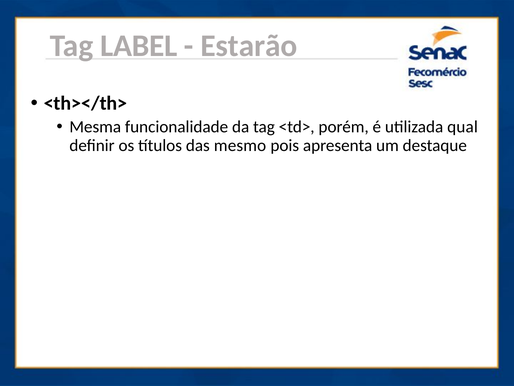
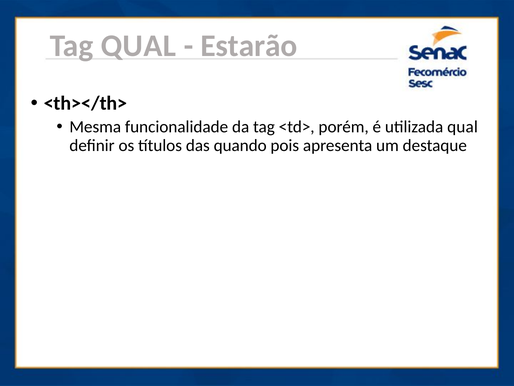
Tag LABEL: LABEL -> QUAL (138, 46)
mesmo: mesmo -> quando (240, 145)
